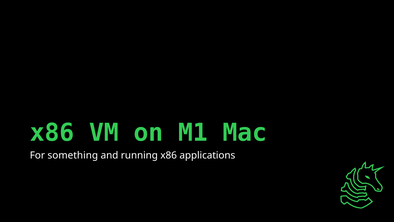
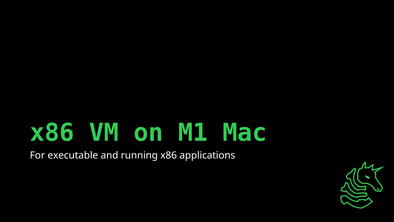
something: something -> executable (73, 155)
